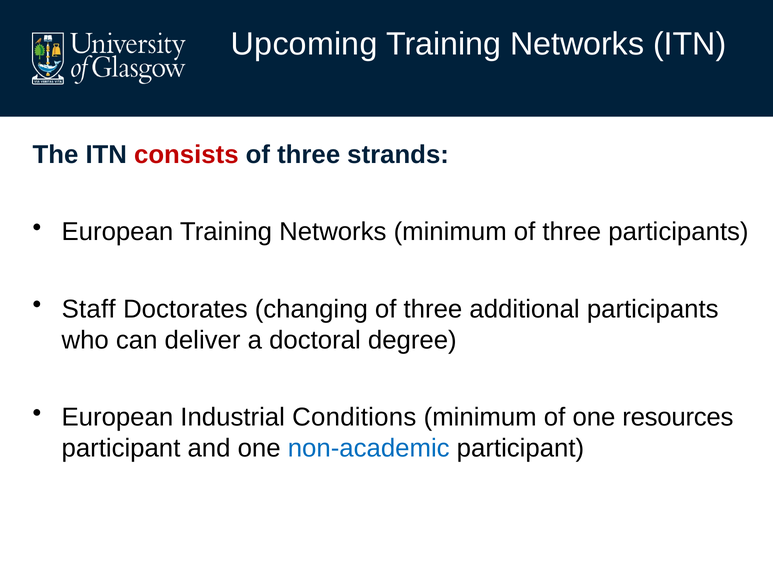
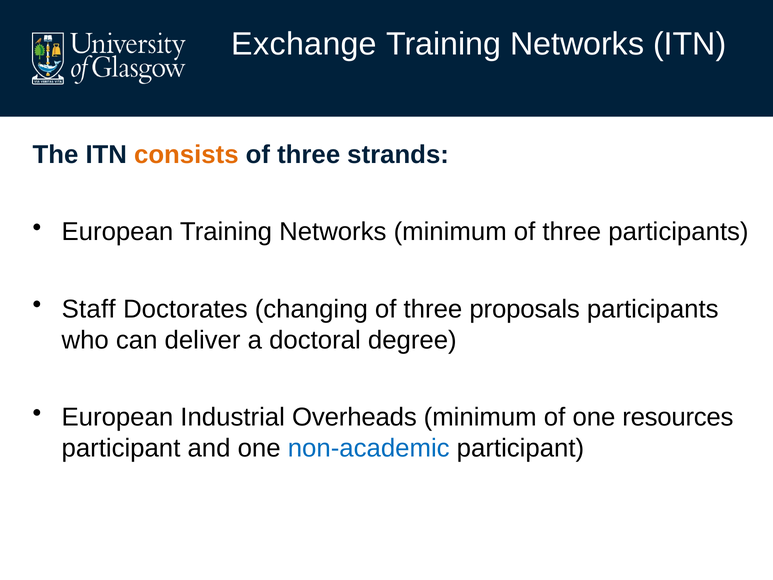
Upcoming: Upcoming -> Exchange (304, 44)
consists colour: red -> orange (186, 154)
additional: additional -> proposals (525, 309)
Conditions: Conditions -> Overheads (354, 417)
